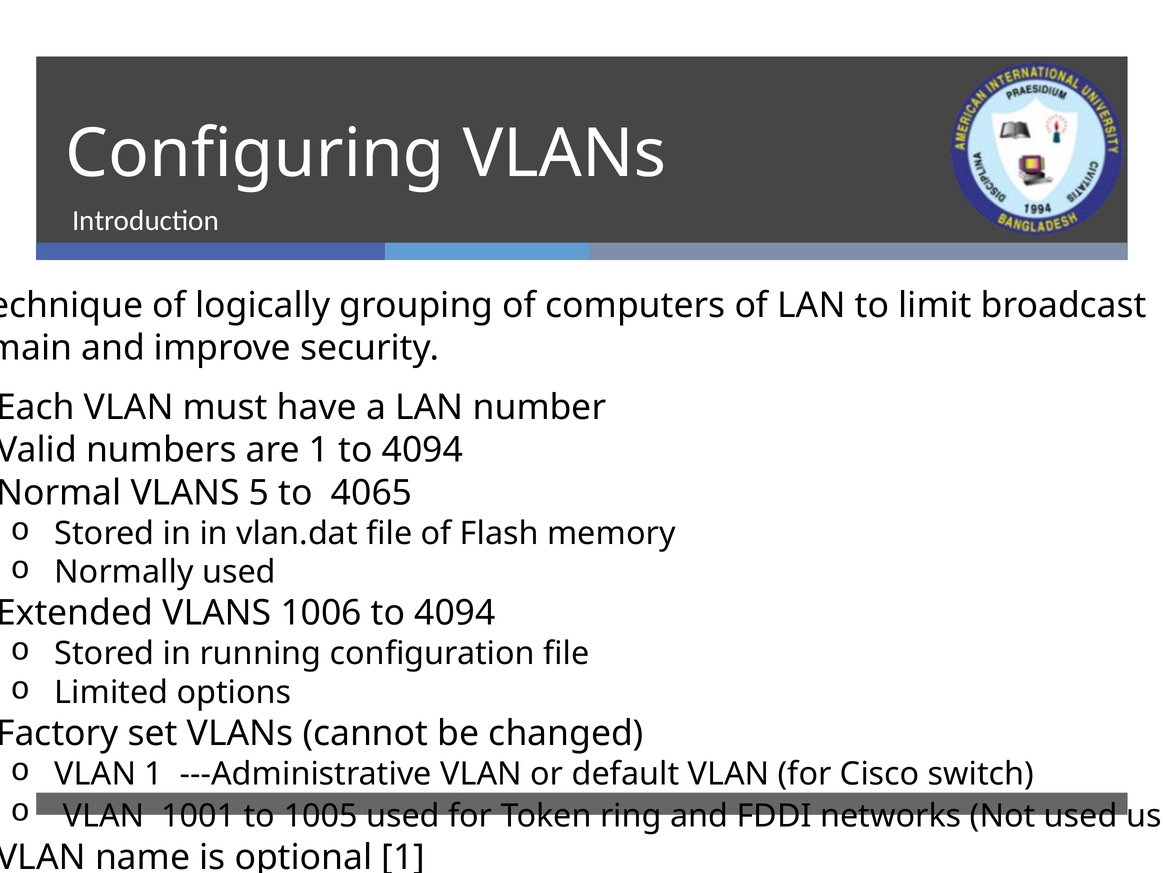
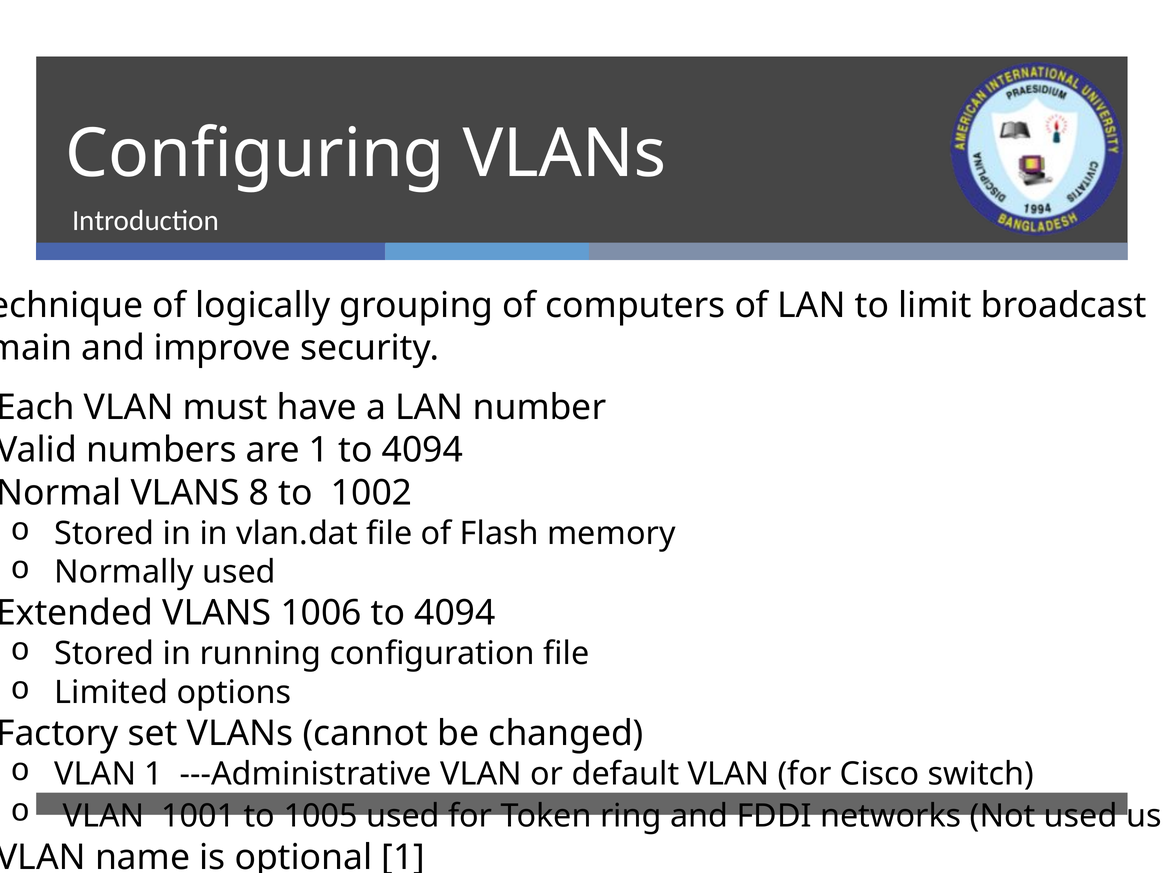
5: 5 -> 8 (259, 493)
4065: 4065 -> 1002 (372, 493)
